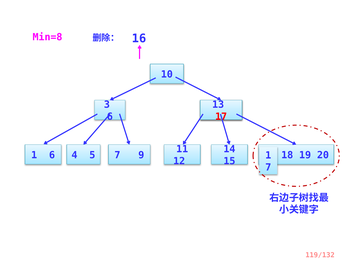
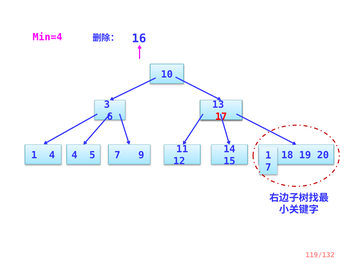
Min=8: Min=8 -> Min=4 (47, 37)
1 6: 6 -> 4 (52, 155)
